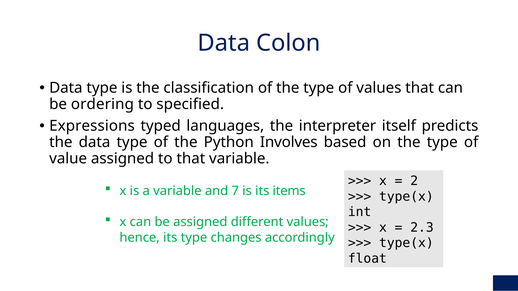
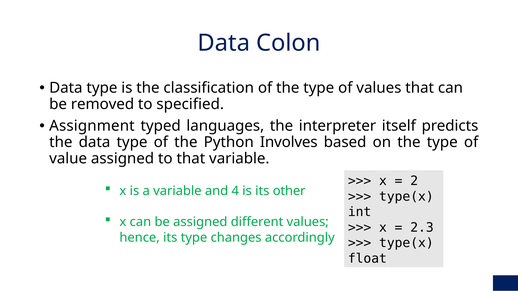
ordering: ordering -> removed (103, 104)
Expressions: Expressions -> Assignment (92, 126)
7: 7 -> 4 (235, 191)
items: items -> other (289, 191)
